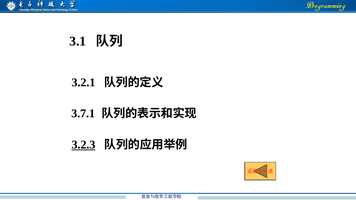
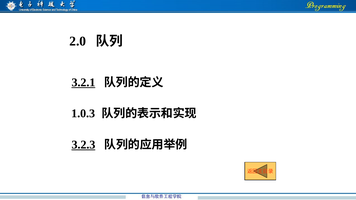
3.1: 3.1 -> 2.0 (78, 41)
3.2.1 underline: none -> present (83, 83)
3.7.1: 3.7.1 -> 1.0.3 (83, 114)
